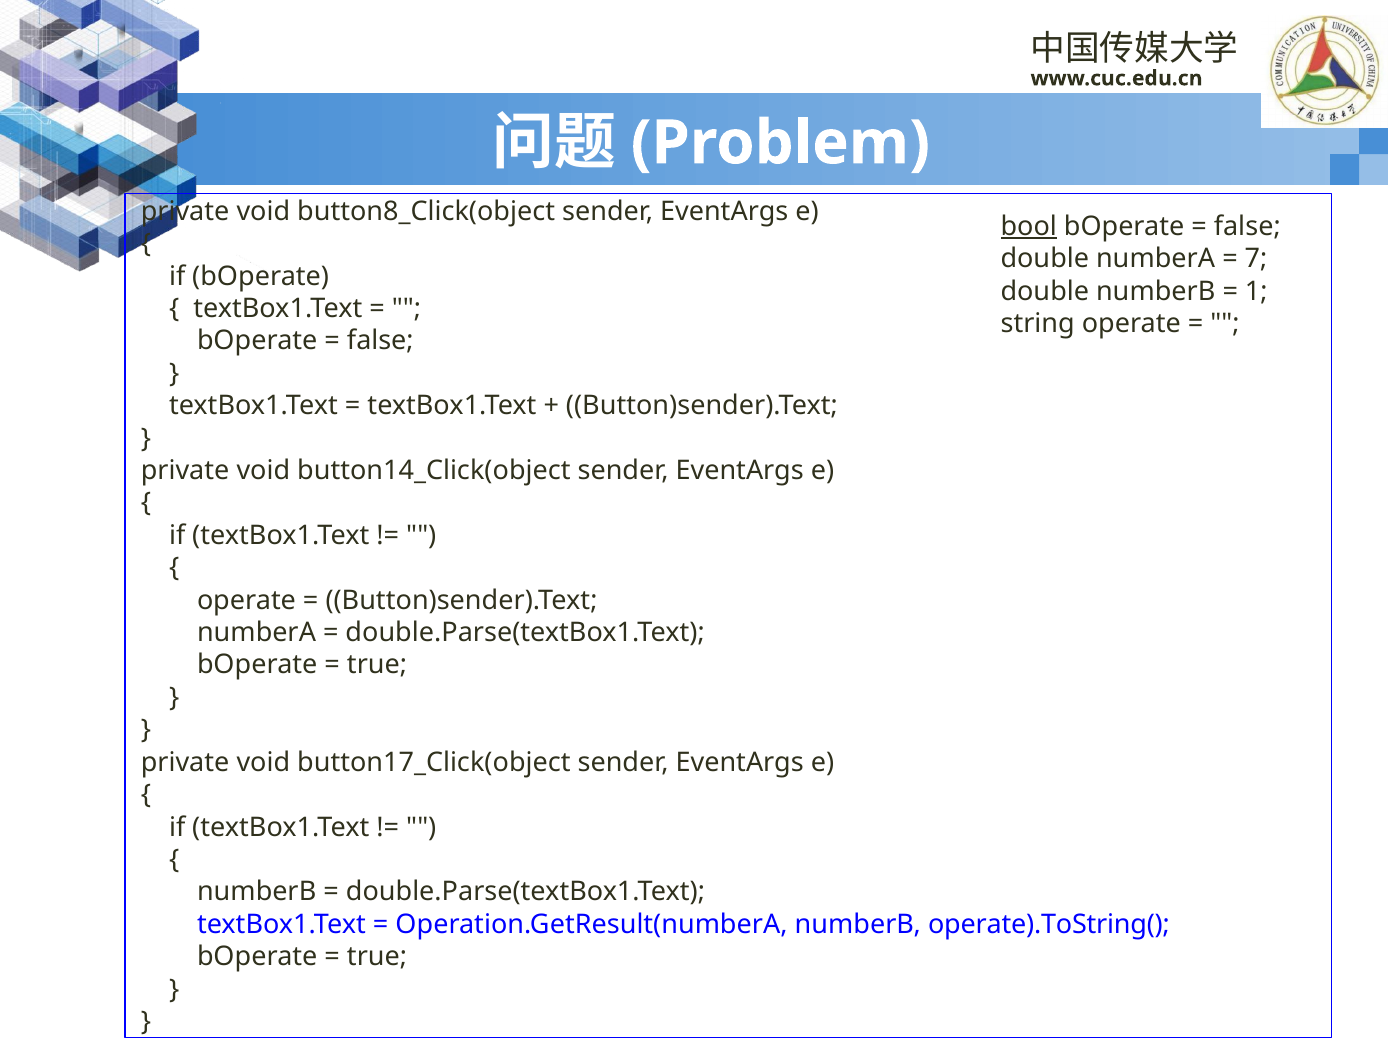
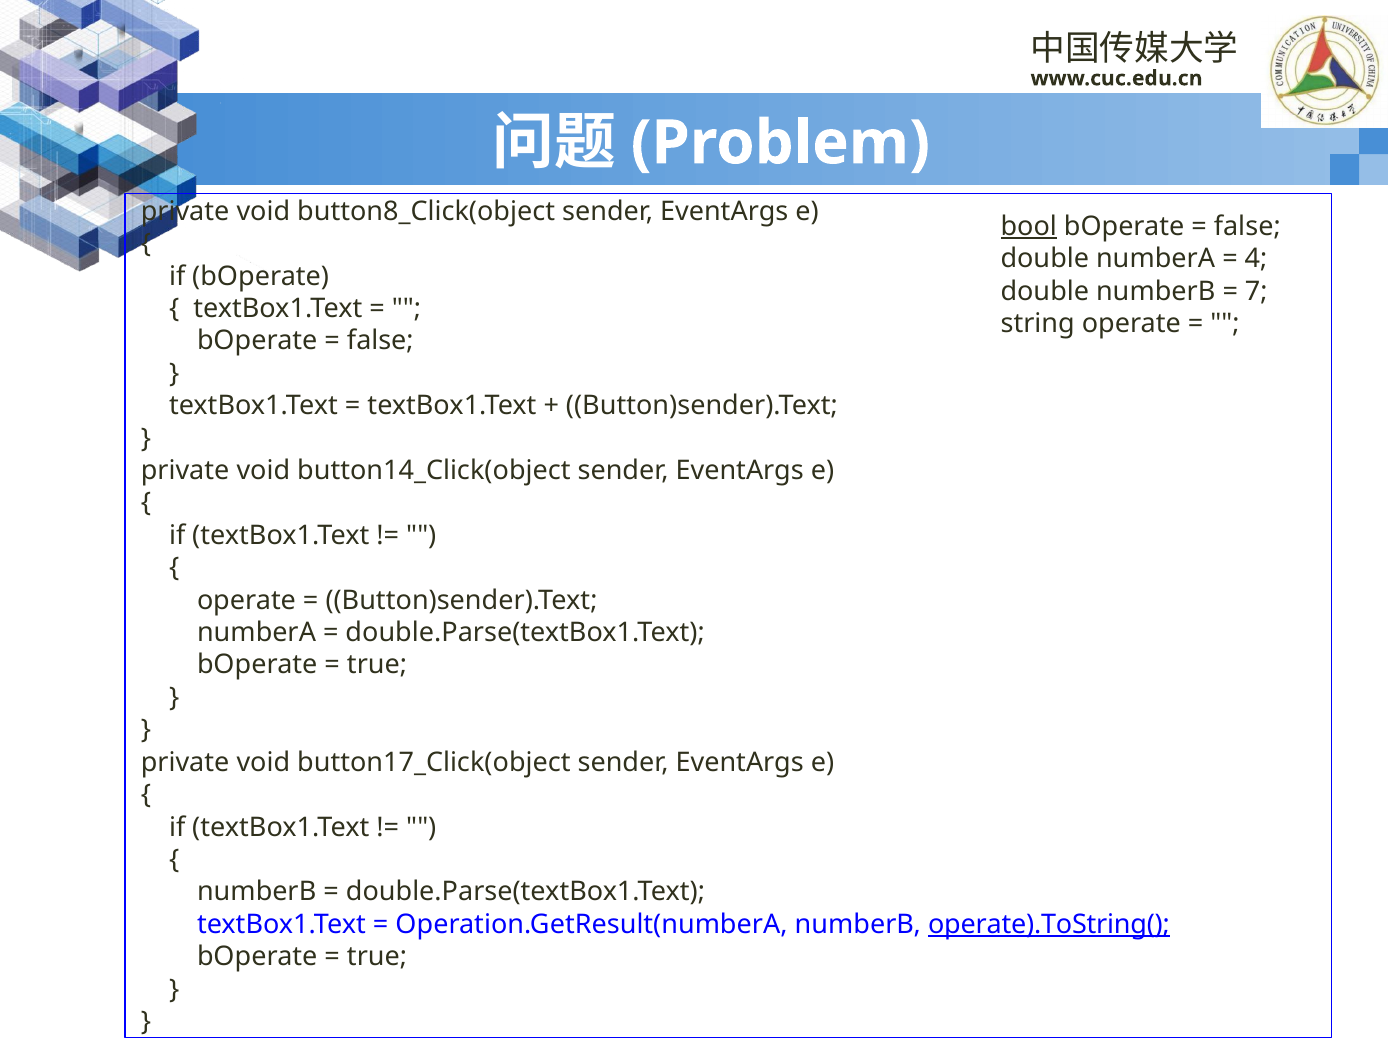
7: 7 -> 4 (1256, 259)
1: 1 -> 7 (1256, 291)
operate).ToString( underline: none -> present (1049, 924)
